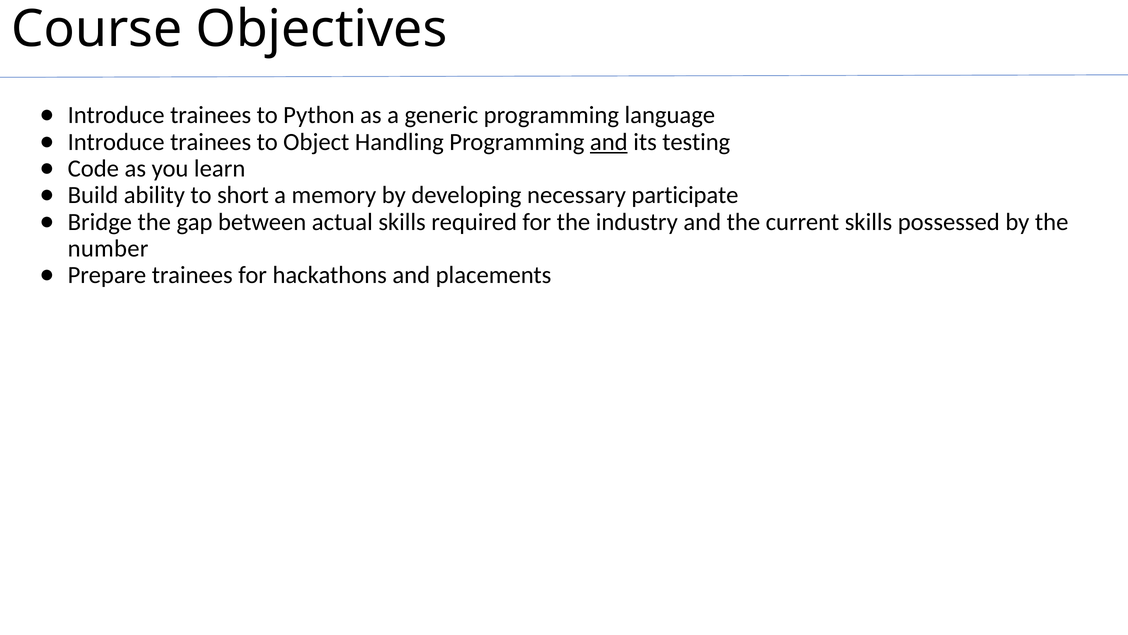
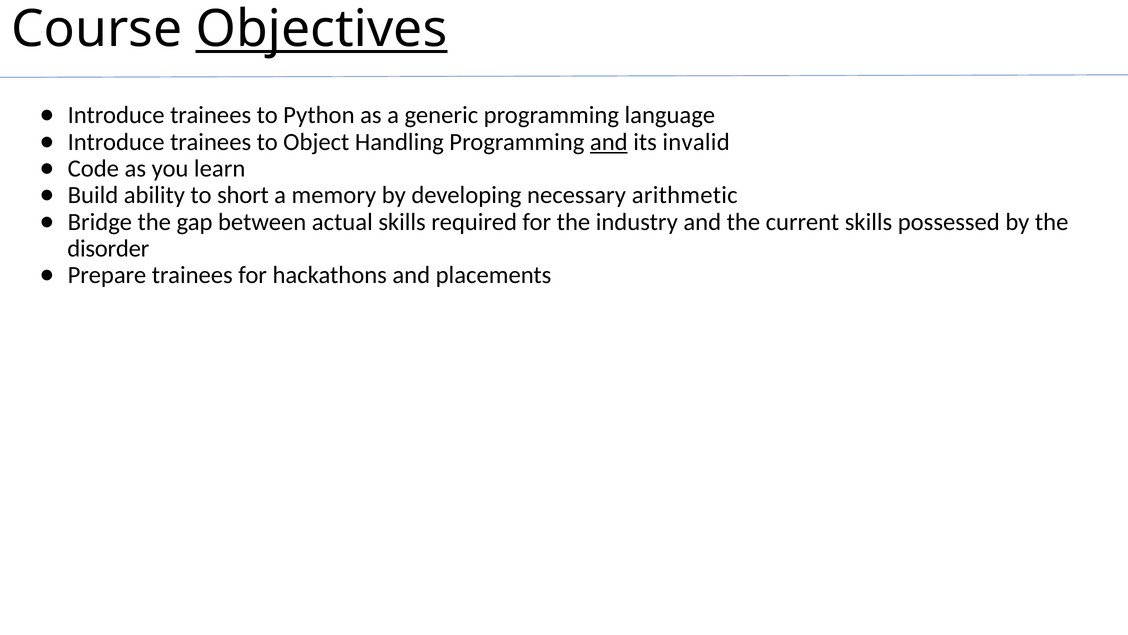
Objectives underline: none -> present (322, 29)
testing: testing -> invalid (696, 142)
participate: participate -> arithmetic (685, 195)
number: number -> disorder (108, 248)
